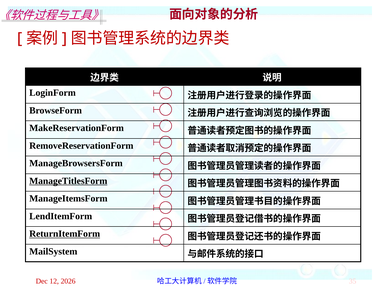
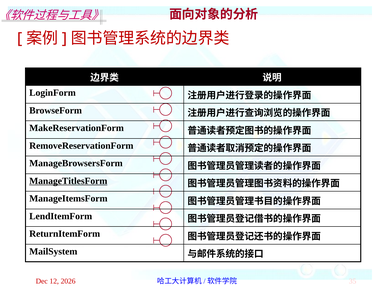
ReturnItemForm underline: present -> none (65, 234)
